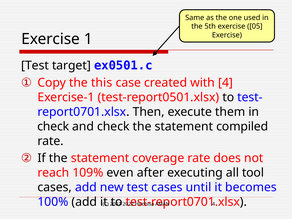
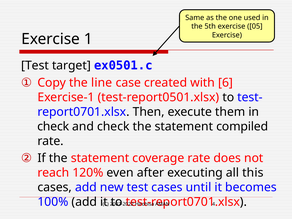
this: this -> line (102, 83)
with 4: 4 -> 6 (225, 83)
109%: 109% -> 120% (88, 173)
tool: tool -> this (253, 173)
